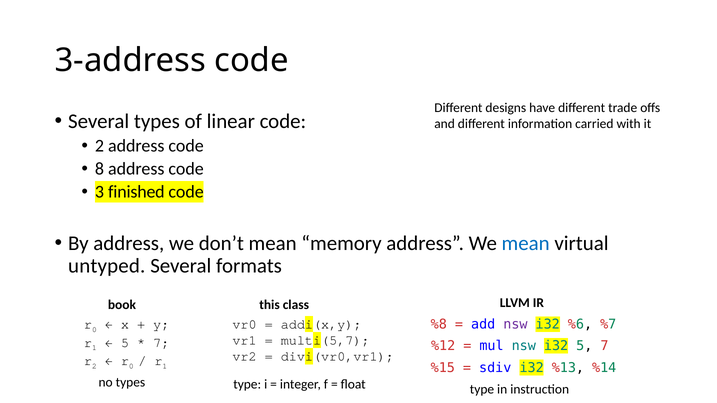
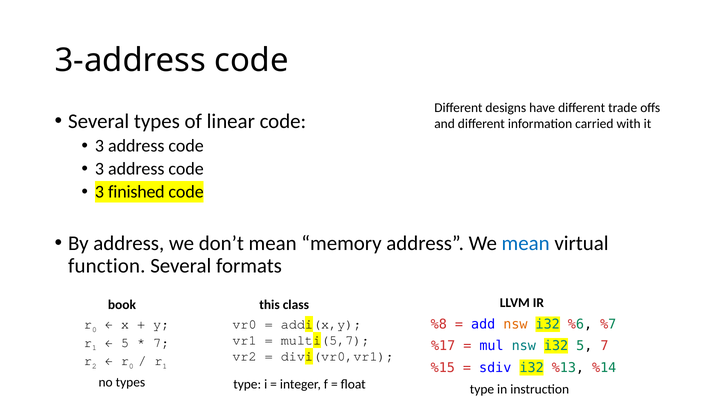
2: 2 -> 3 (100, 146)
8: 8 -> 3 (100, 169)
untyped: untyped -> function (107, 266)
nsw colour: purple -> orange (515, 325)
%12: %12 -> %17 (443, 346)
